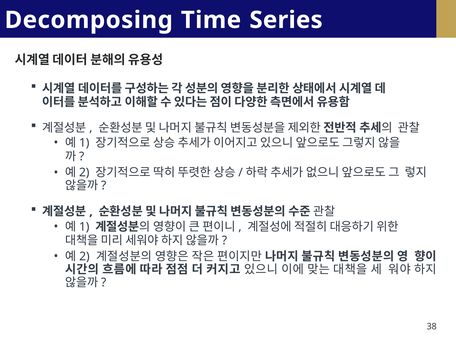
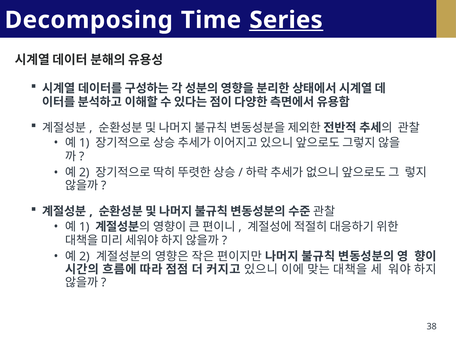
Series underline: none -> present (286, 20)
